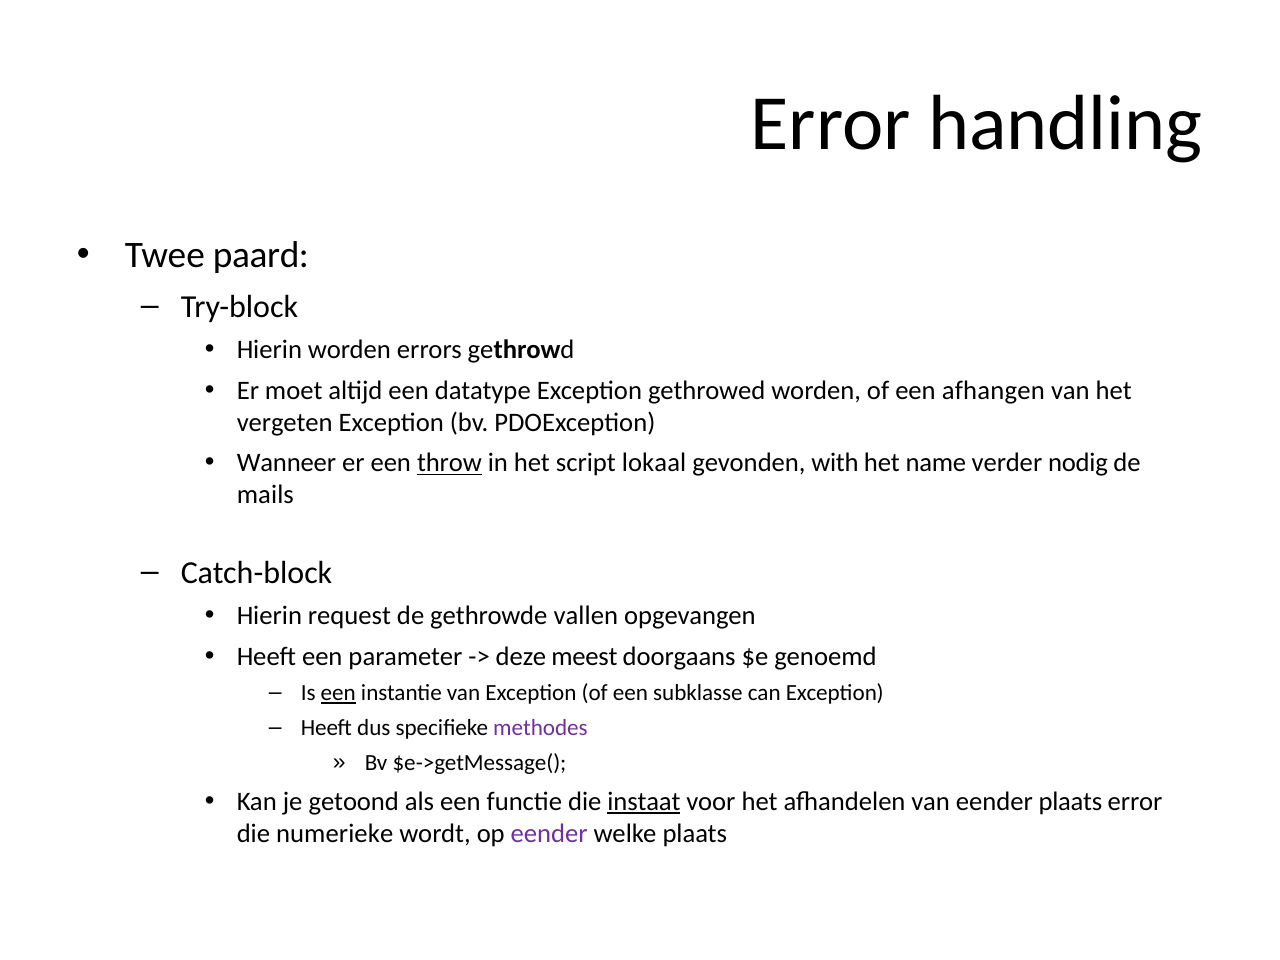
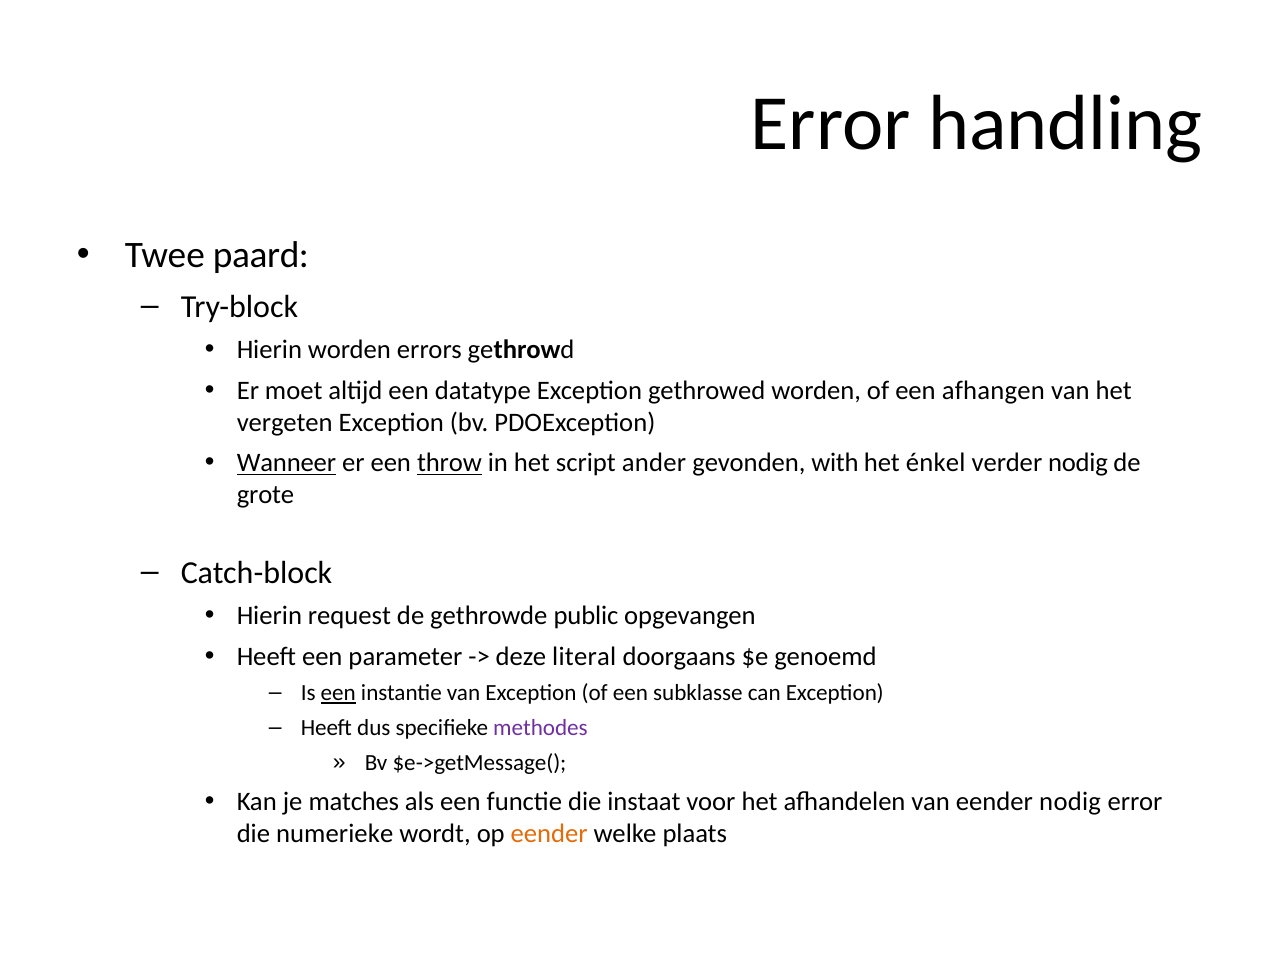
Wanneer underline: none -> present (286, 463)
lokaal: lokaal -> ander (654, 463)
name: name -> énkel (936, 463)
mails: mails -> grote (265, 495)
vallen: vallen -> public (586, 616)
meest: meest -> literal (584, 656)
getoond: getoond -> matches (354, 802)
instaat underline: present -> none (644, 802)
eender plaats: plaats -> nodig (1070, 802)
eender colour: purple -> orange (549, 834)
